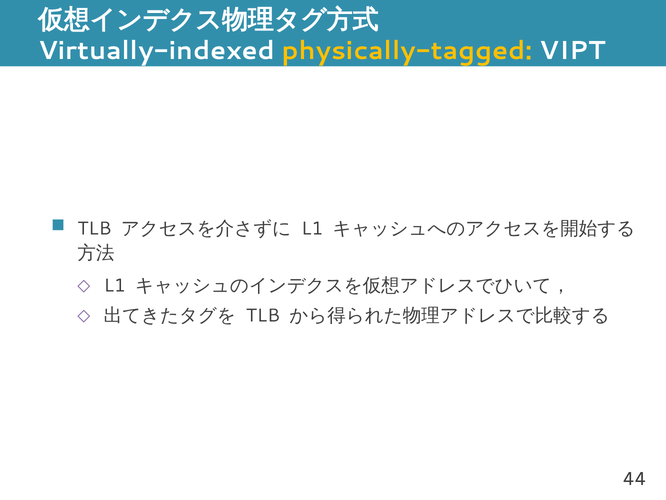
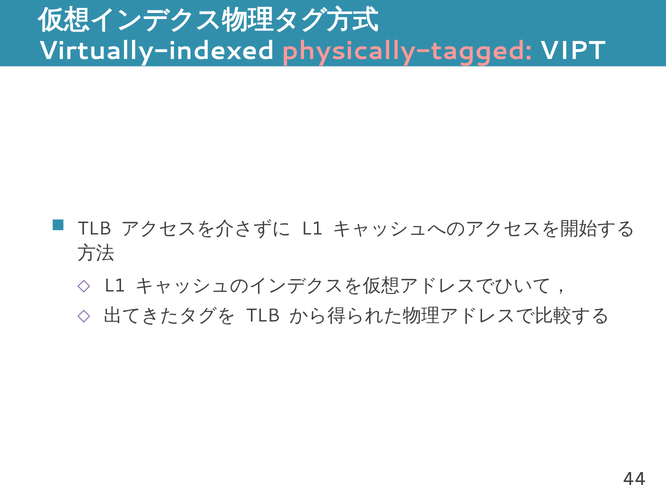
physically-tagged colour: yellow -> pink (407, 50)
